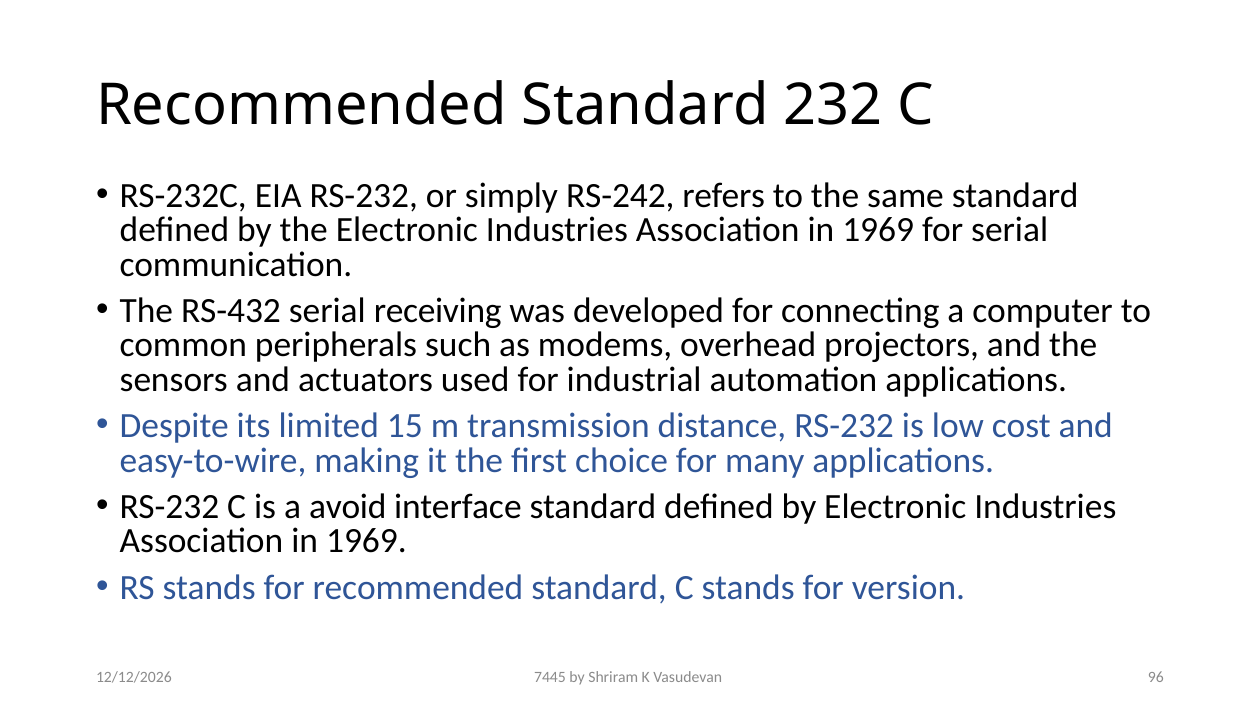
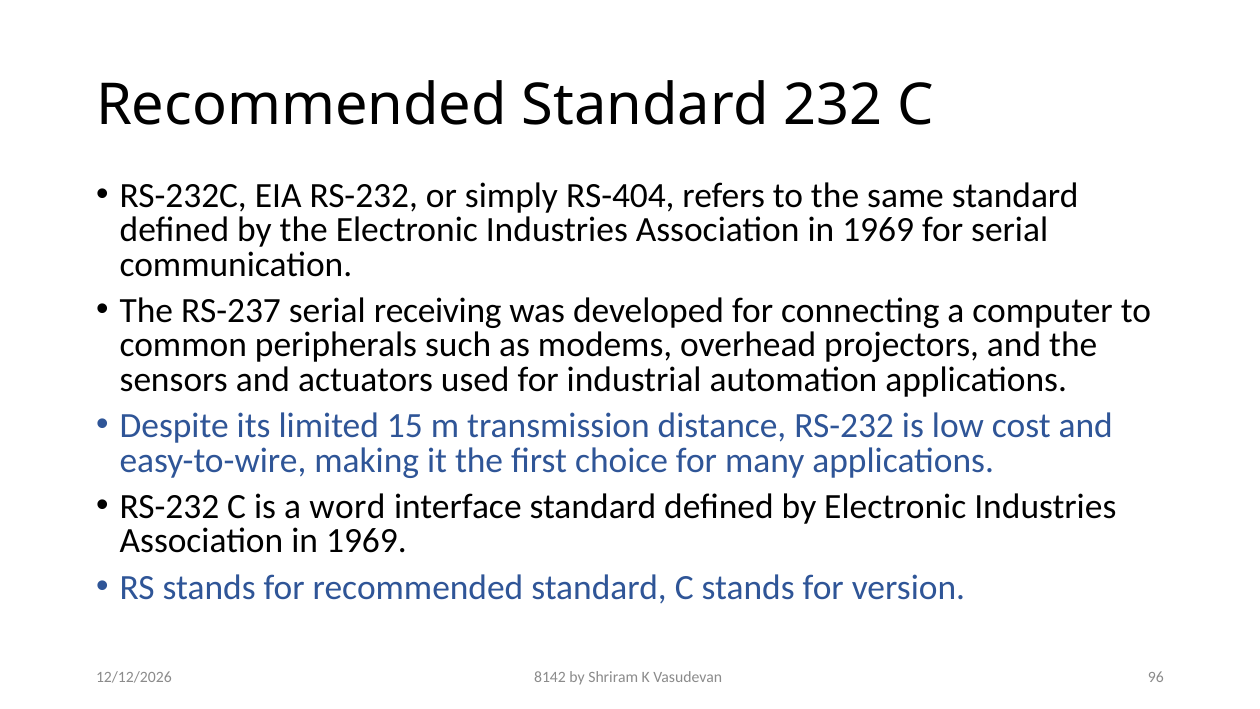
RS-242: RS-242 -> RS-404 (620, 195)
RS-432: RS-432 -> RS-237 (231, 311)
avoid: avoid -> word (347, 507)
7445: 7445 -> 8142 (550, 677)
